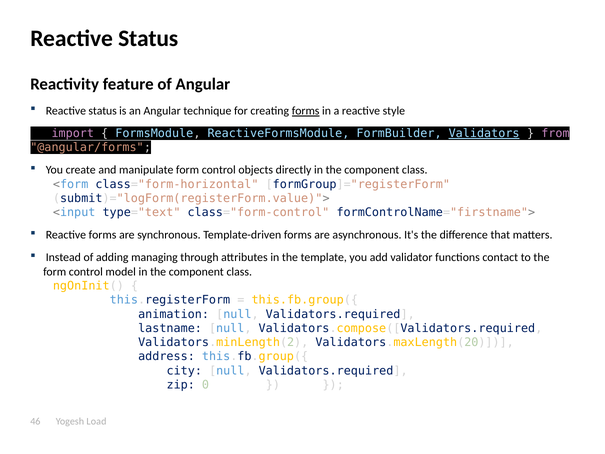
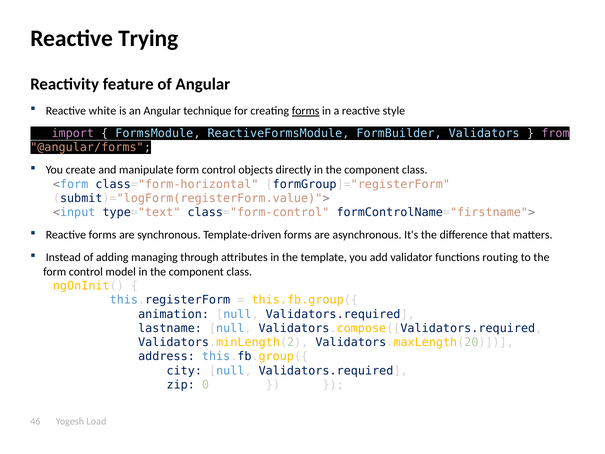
Status: Status -> Trying (148, 38)
status: status -> white (102, 111)
Validators underline: present -> none (484, 133)
contact: contact -> routing (500, 257)
